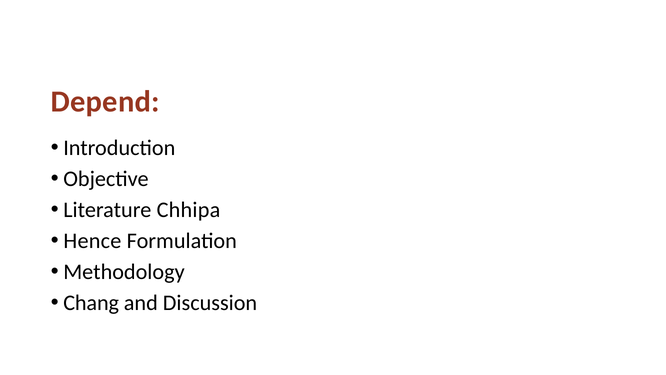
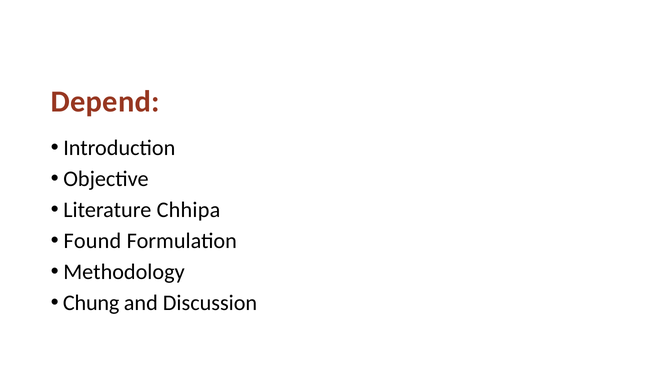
Hence: Hence -> Found (92, 240)
Chang: Chang -> Chung (91, 302)
